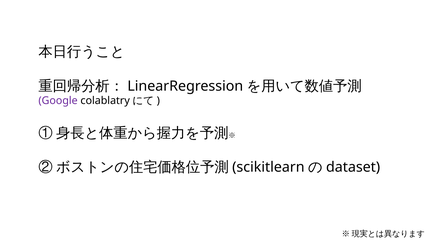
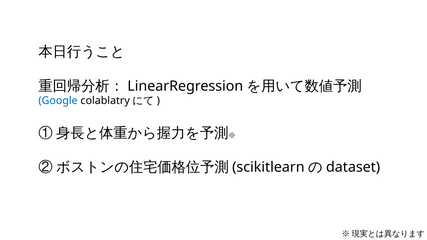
Google colour: purple -> blue (58, 101)
